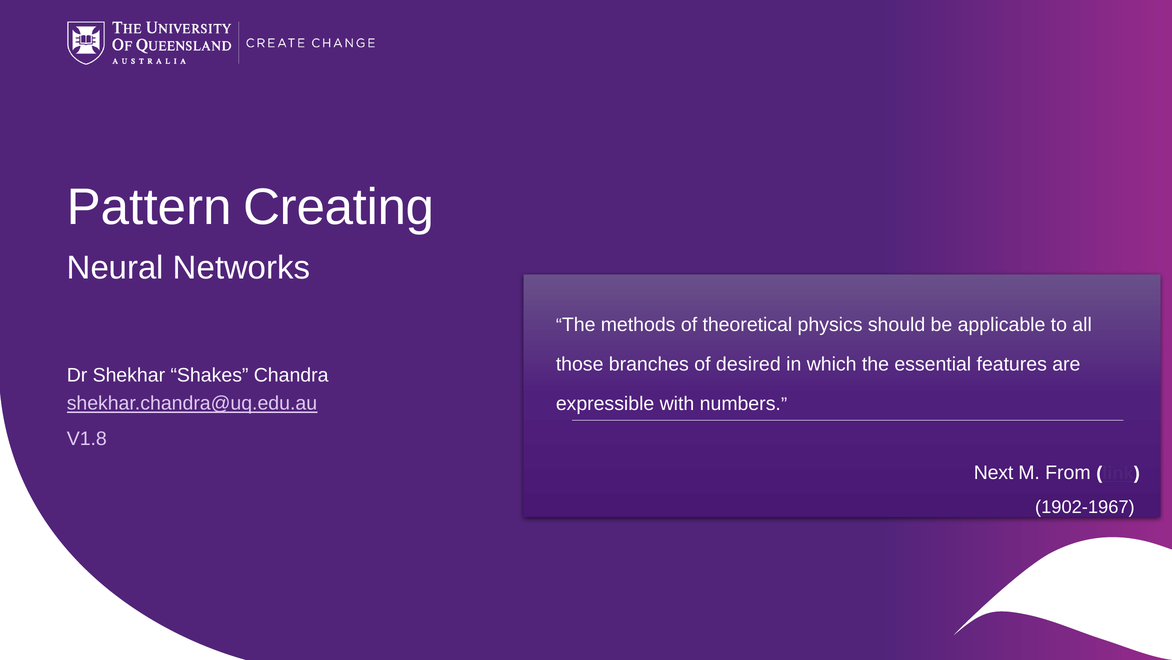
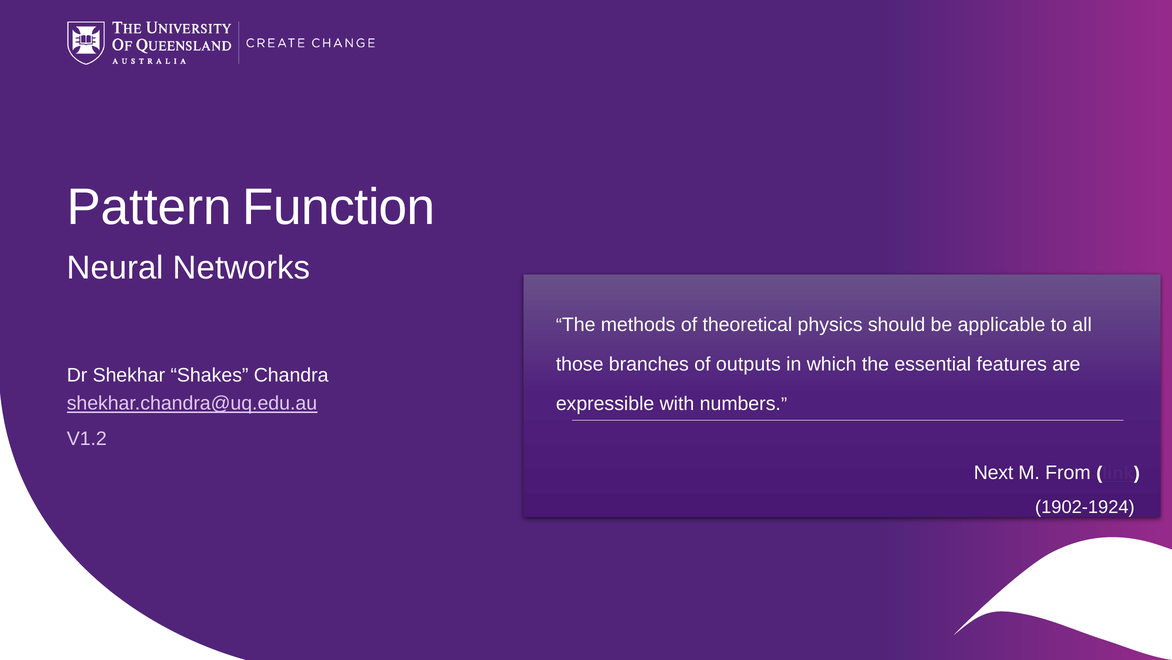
Creating: Creating -> Function (339, 207)
desired: desired -> outputs (748, 364)
V1.8: V1.8 -> V1.2 (87, 438)
1902-1967: 1902-1967 -> 1902-1924 (1085, 507)
